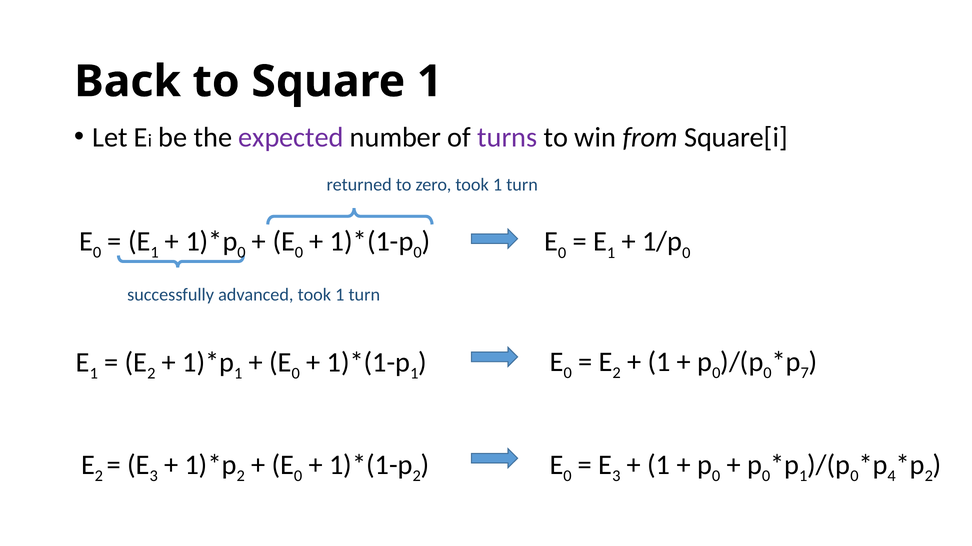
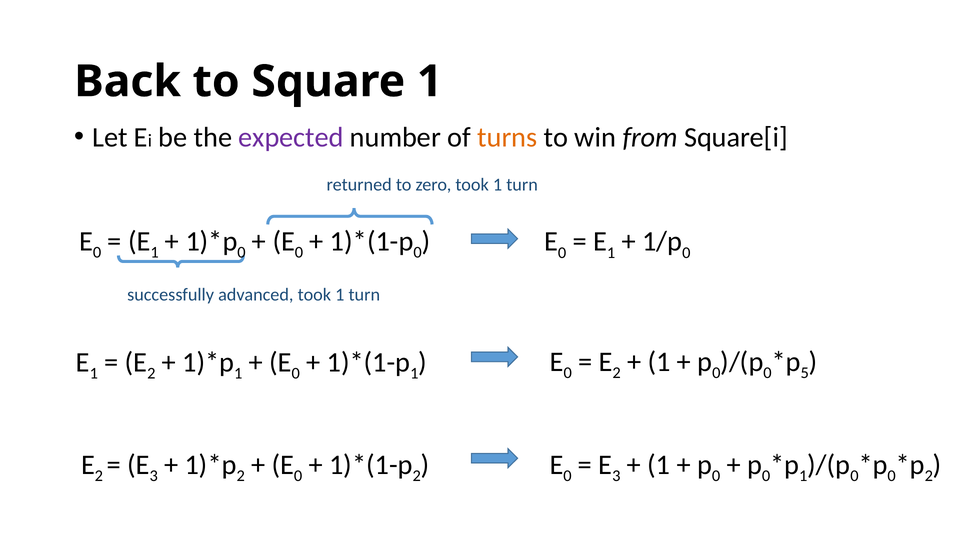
turns colour: purple -> orange (507, 137)
7: 7 -> 5 (805, 373)
4: 4 -> 0 (892, 476)
